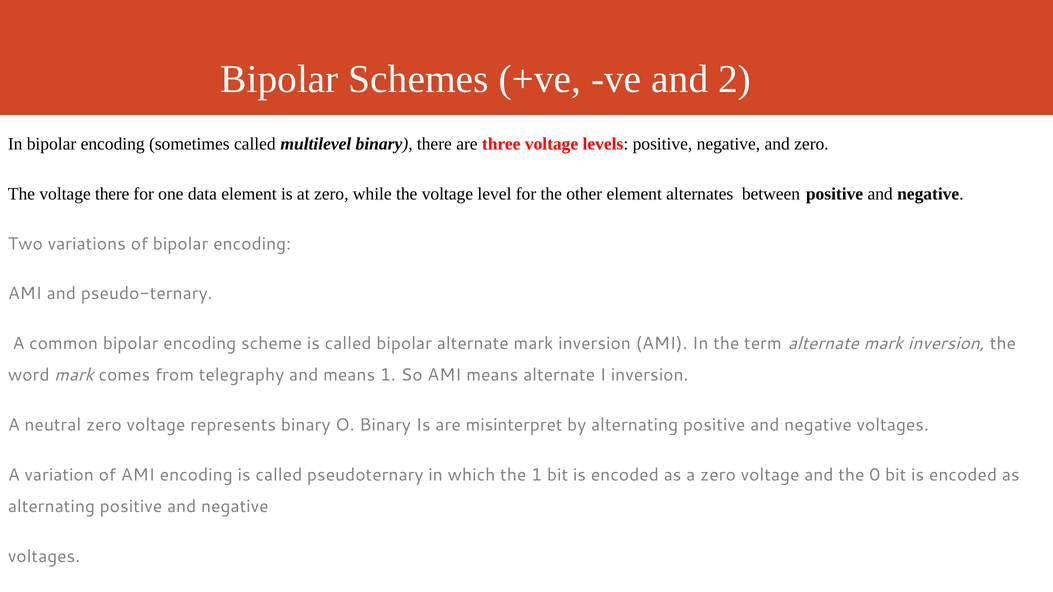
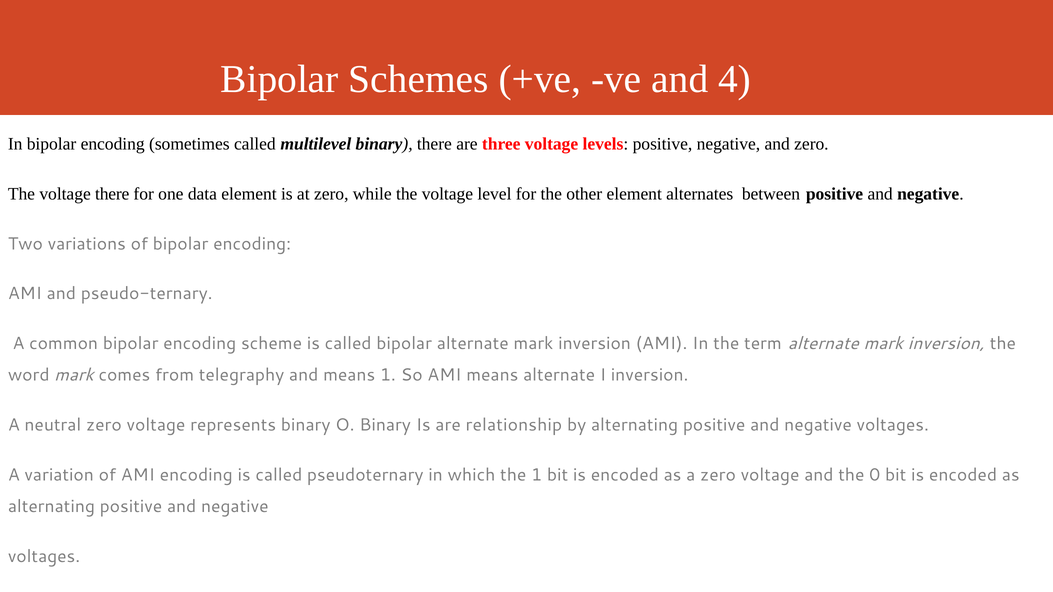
2: 2 -> 4 (735, 79)
misinterpret: misinterpret -> relationship (514, 425)
